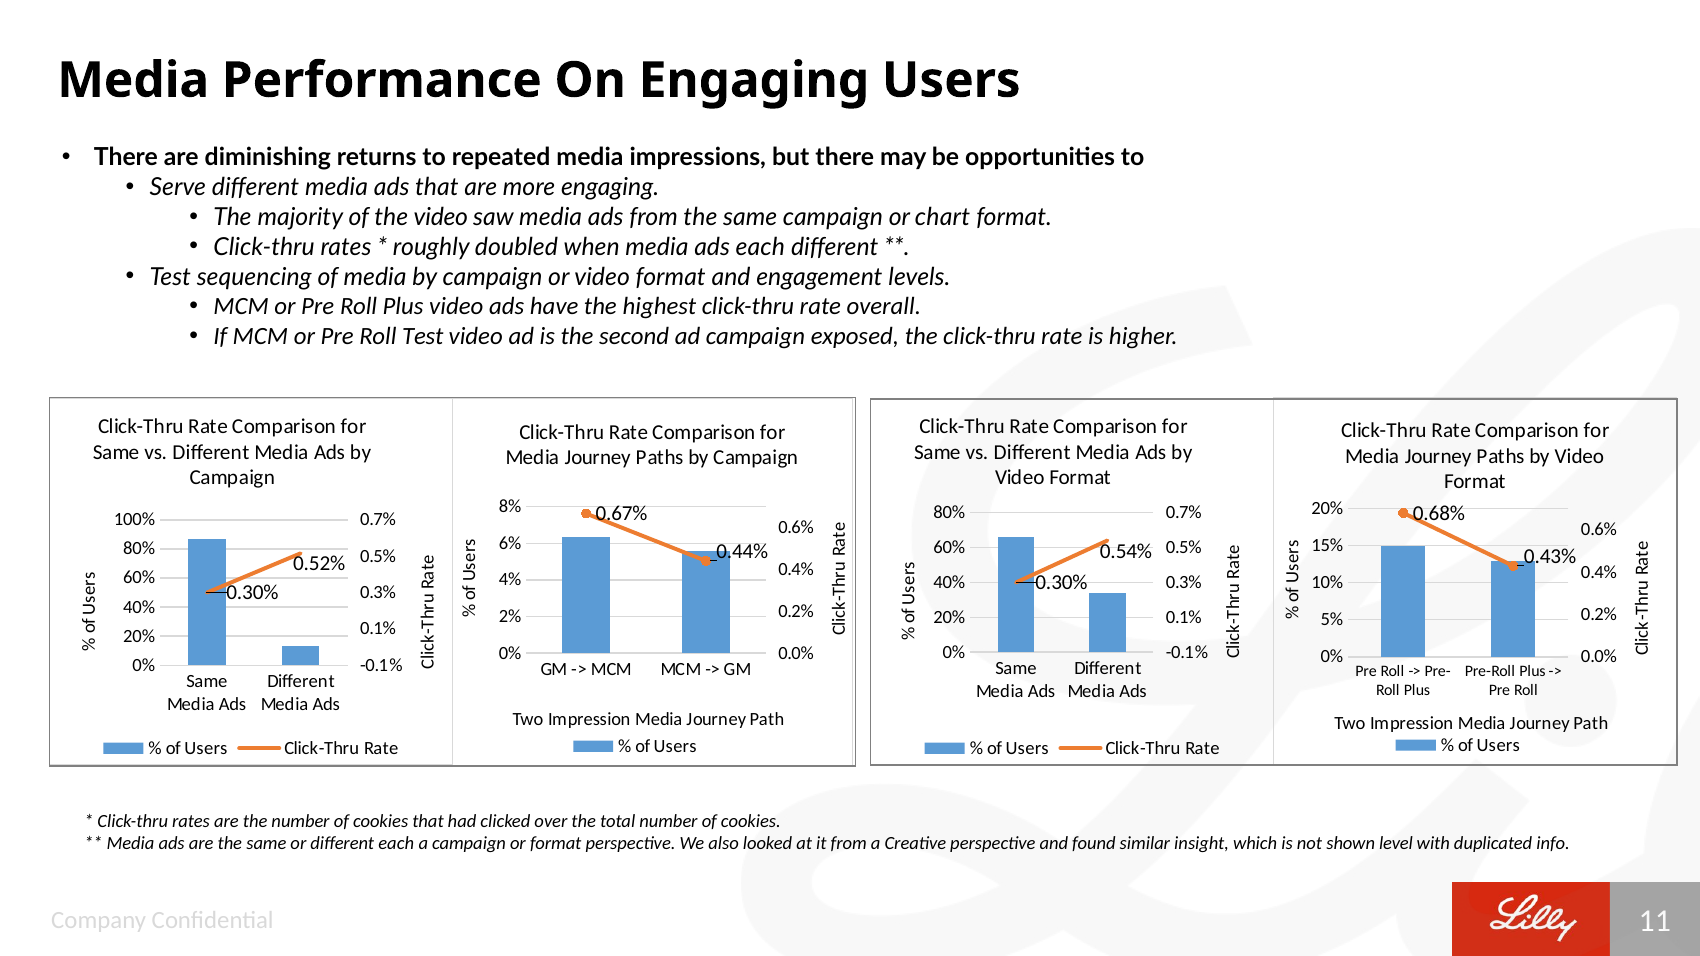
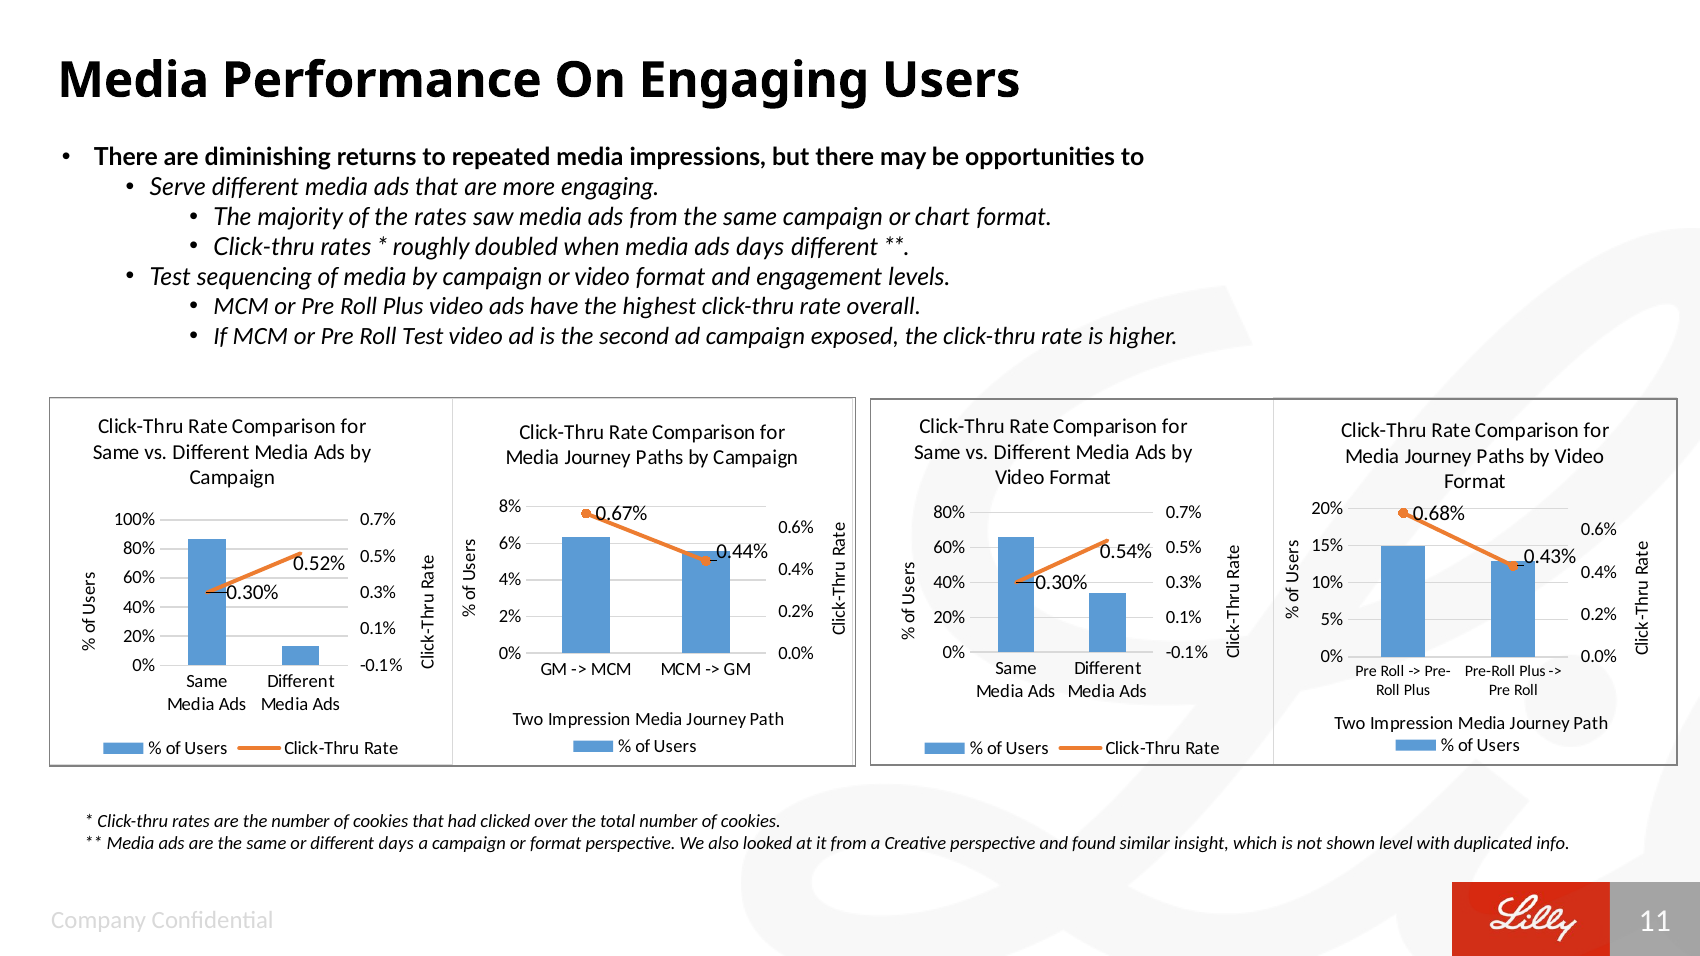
the video: video -> rates (441, 217)
ads each: each -> days (760, 247)
different each: each -> days (396, 844)
